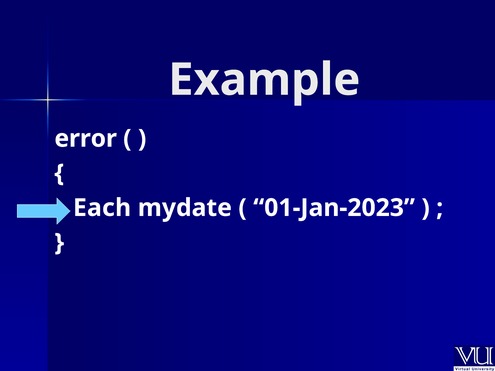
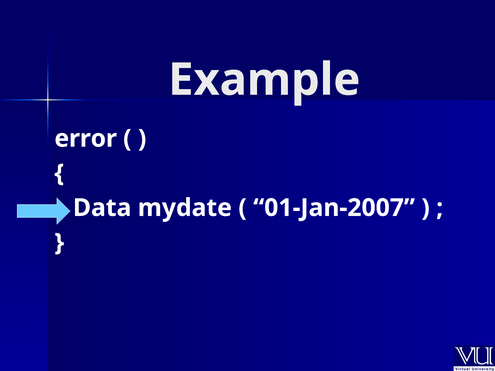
Each: Each -> Data (102, 208)
01-Jan-2023: 01-Jan-2023 -> 01-Jan-2007 (334, 208)
